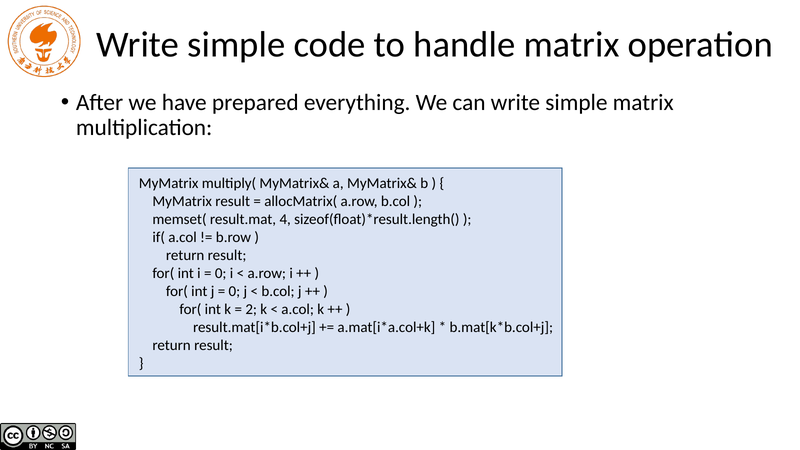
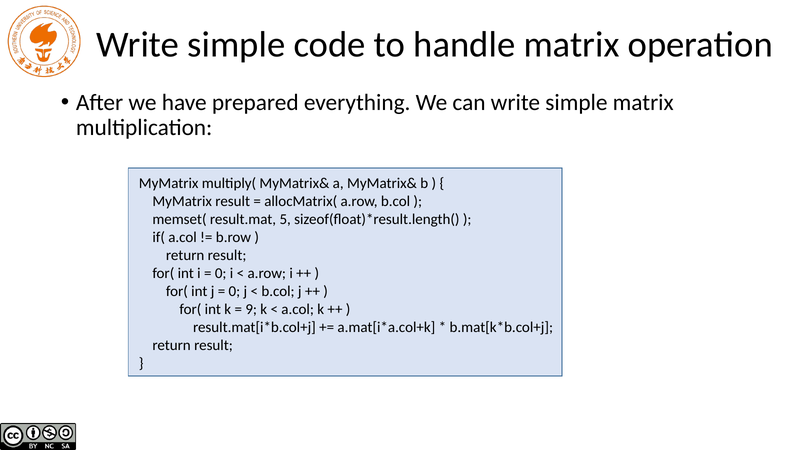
4: 4 -> 5 (285, 219)
2: 2 -> 9 (251, 309)
